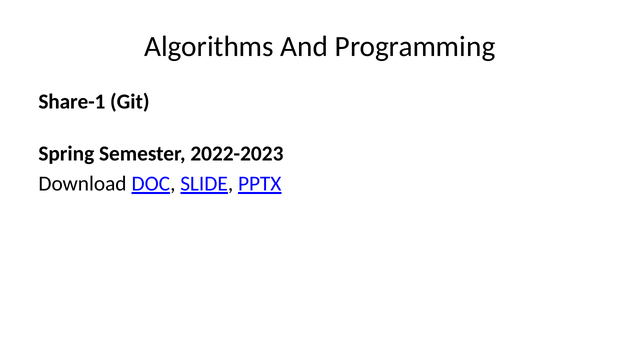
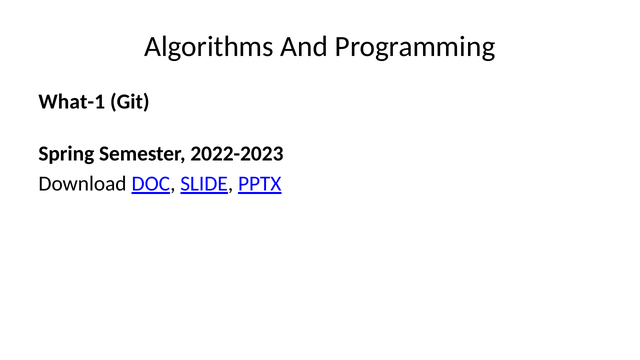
Share-1: Share-1 -> What-1 (72, 102)
